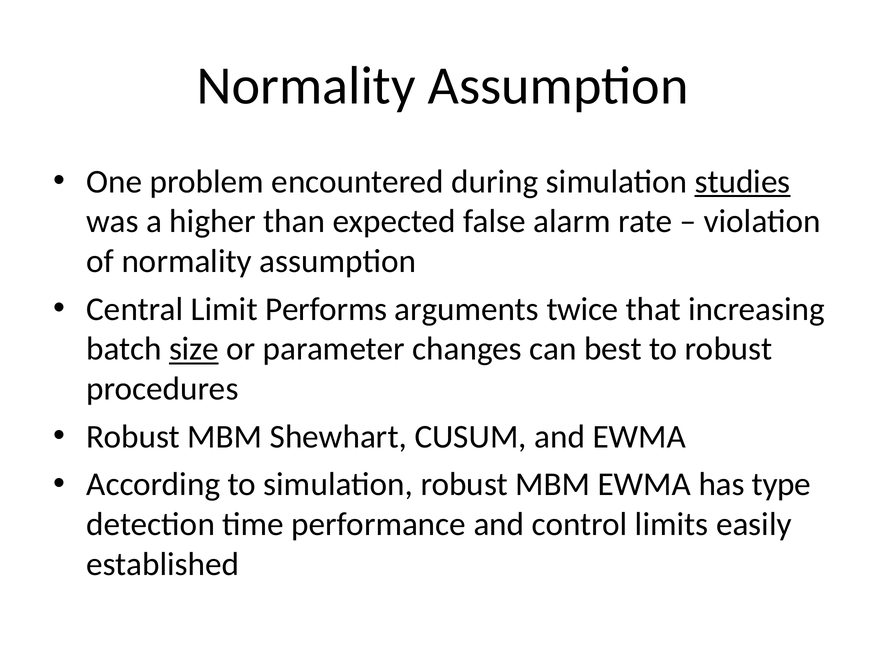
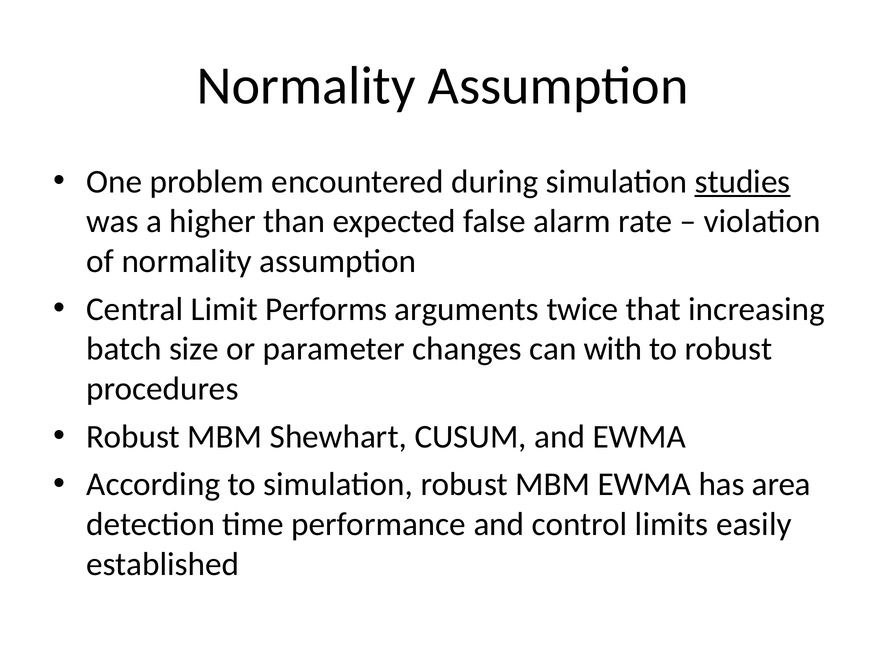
size underline: present -> none (194, 349)
best: best -> with (613, 349)
type: type -> area (781, 485)
